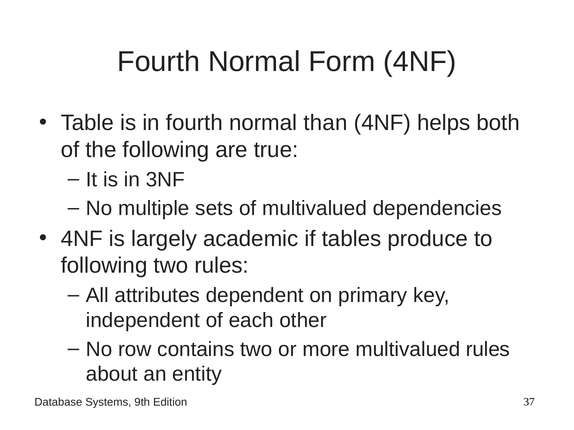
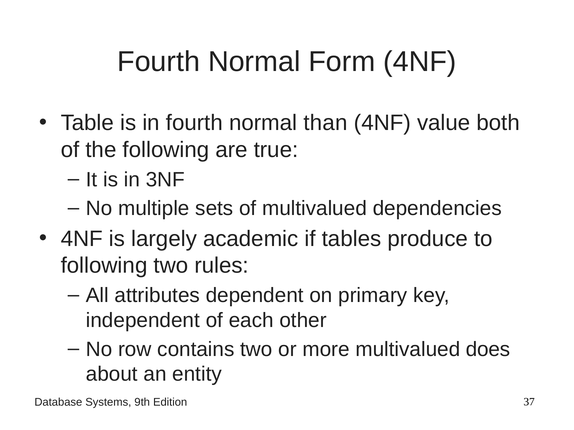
helps: helps -> value (444, 123)
multivalued rules: rules -> does (488, 350)
